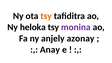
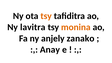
heloka: heloka -> lavitra (33, 27)
monina colour: purple -> orange (76, 27)
azonay: azonay -> zanako (81, 38)
